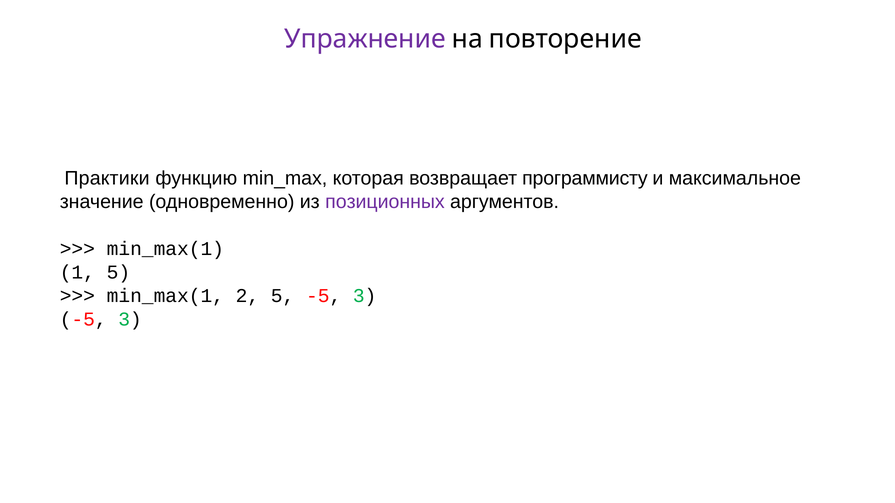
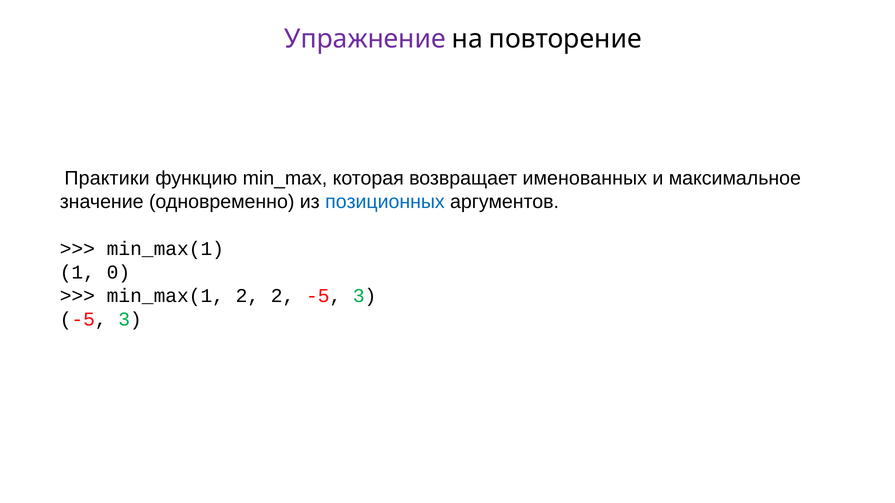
программисту: программисту -> именованных (585, 178)
позиционных colour: purple -> blue (385, 202)
1 5: 5 -> 0 (118, 272)
2 5: 5 -> 2 (283, 296)
